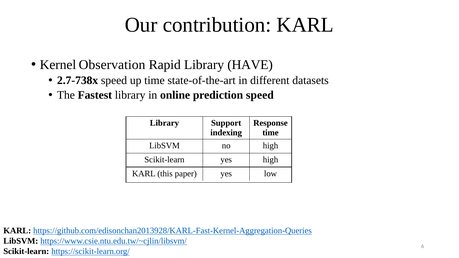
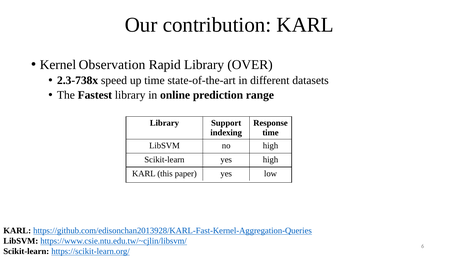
HAVE: HAVE -> OVER (250, 65)
2.7-738x: 2.7-738x -> 2.3-738x (78, 80)
prediction speed: speed -> range (260, 95)
